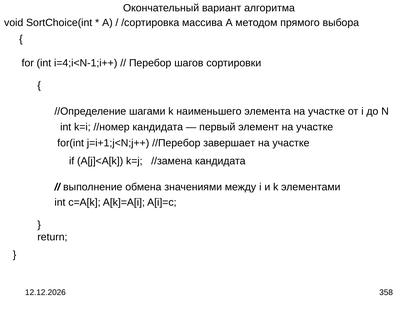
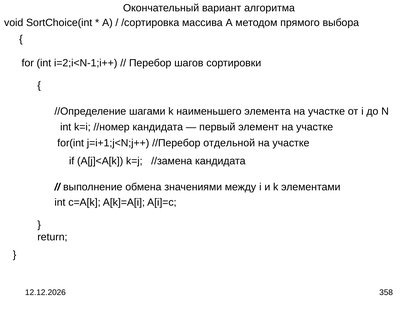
i=4;i<N-1;i++: i=4;i<N-1;i++ -> i=2;i<N-1;i++ (86, 63)
завершает: завершает -> отдельной (229, 143)
